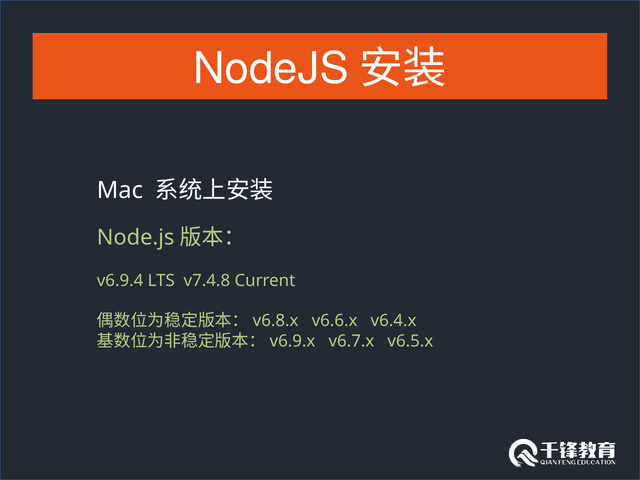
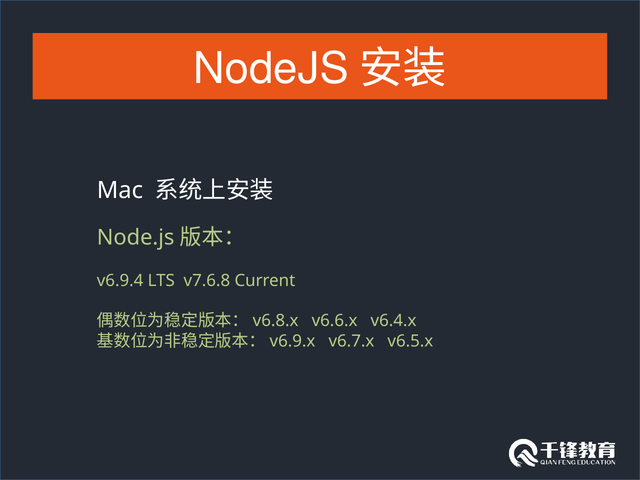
v7.4.8: v7.4.8 -> v7.6.8 (207, 281)
